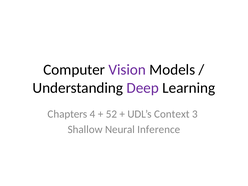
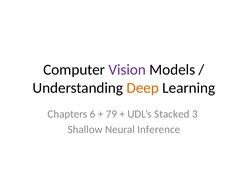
Deep colour: purple -> orange (143, 88)
4: 4 -> 6 (93, 114)
52: 52 -> 79 (111, 114)
Context: Context -> Stacked (172, 114)
